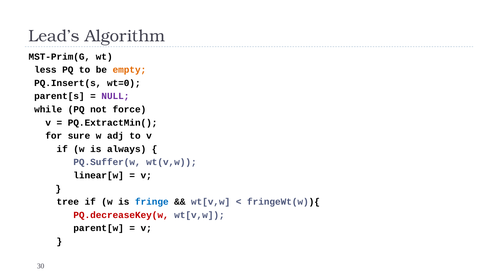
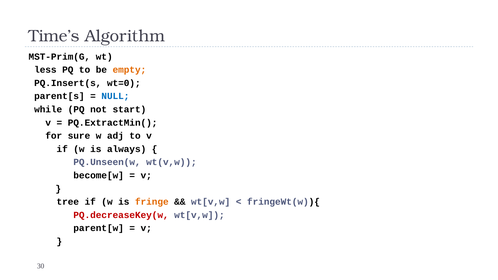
Lead’s: Lead’s -> Time’s (54, 36)
NULL colour: purple -> blue (115, 96)
force: force -> start (129, 109)
PQ.Suffer(w: PQ.Suffer(w -> PQ.Unseen(w (107, 162)
linear[w: linear[w -> become[w (99, 175)
fringe colour: blue -> orange (152, 202)
